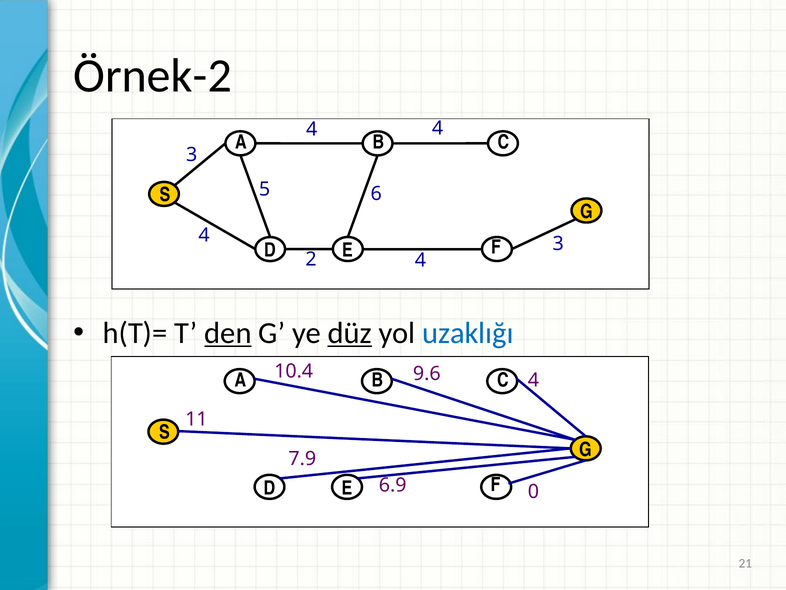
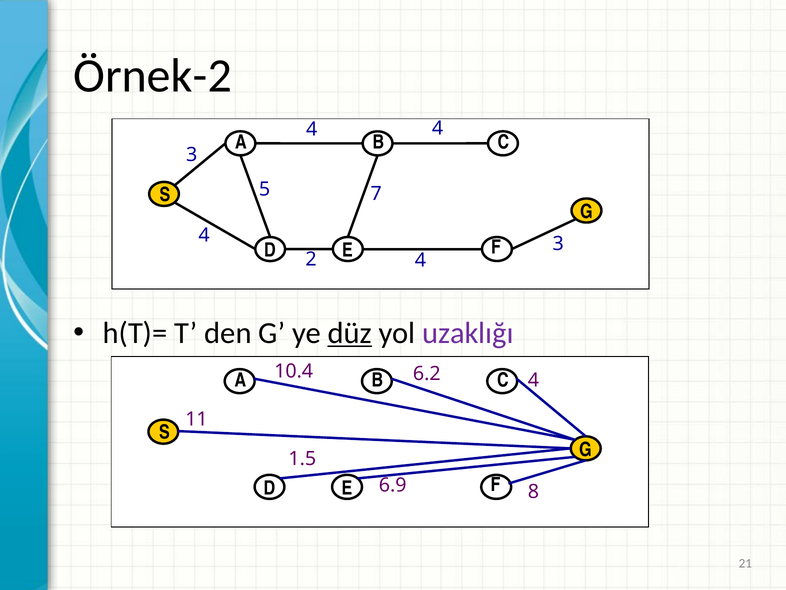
6: 6 -> 7 (376, 194)
den underline: present -> none (228, 333)
uzaklığı colour: blue -> purple (468, 333)
9.6: 9.6 -> 6.2 (427, 373)
7.9: 7.9 -> 1.5 (302, 458)
0: 0 -> 8 (533, 491)
